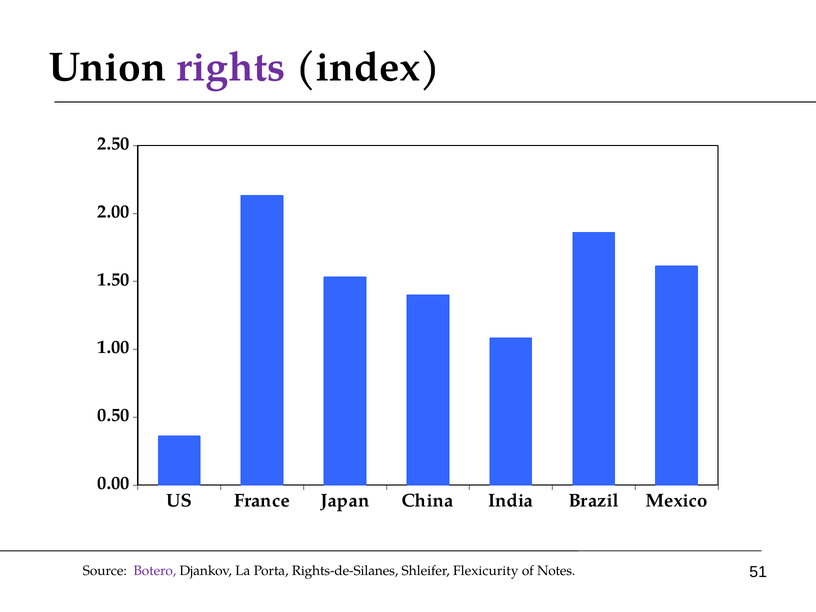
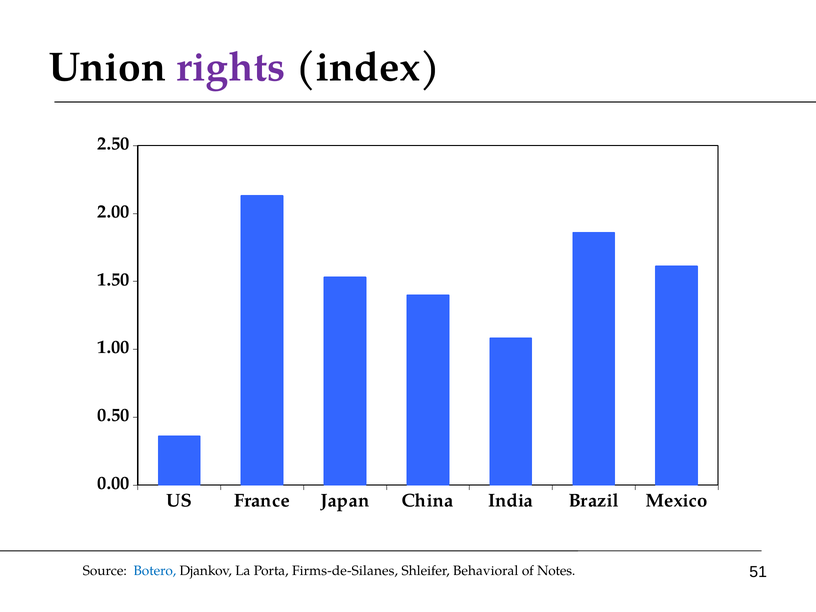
Botero colour: purple -> blue (155, 571)
Rights-de-Silanes: Rights-de-Silanes -> Firms-de-Silanes (345, 571)
Flexicurity: Flexicurity -> Behavioral (486, 571)
